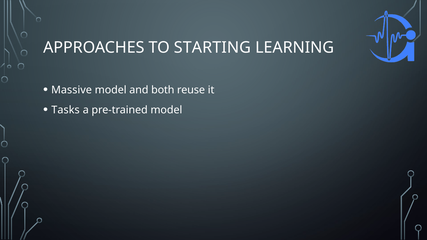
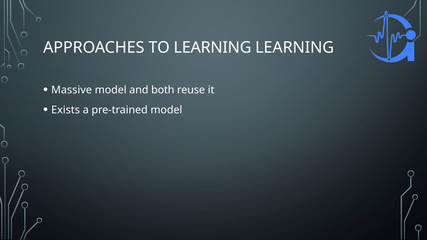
TO STARTING: STARTING -> LEARNING (213, 47)
Tasks: Tasks -> Exists (66, 110)
